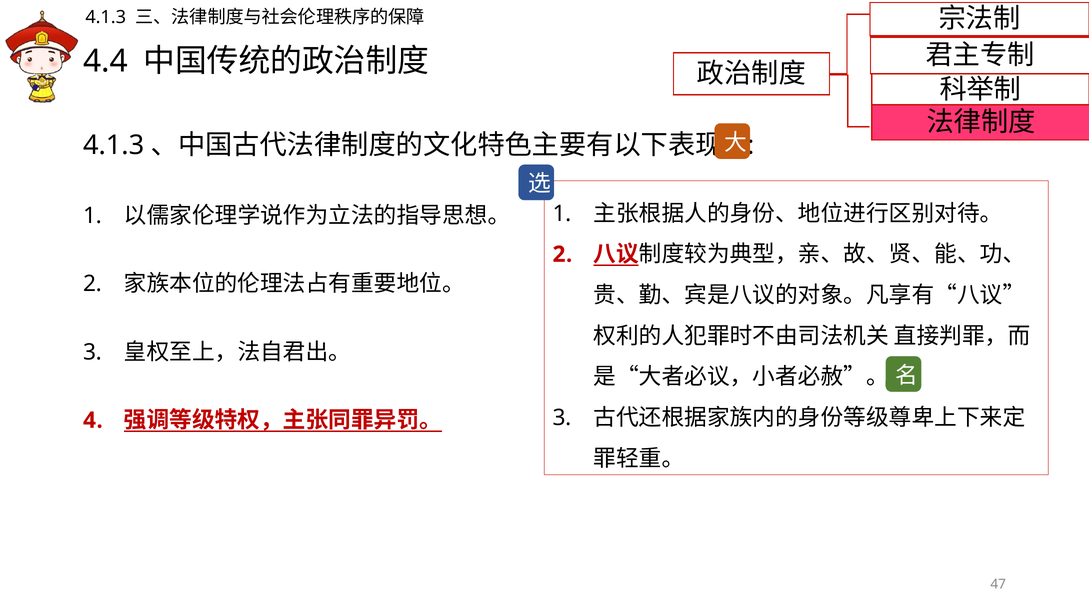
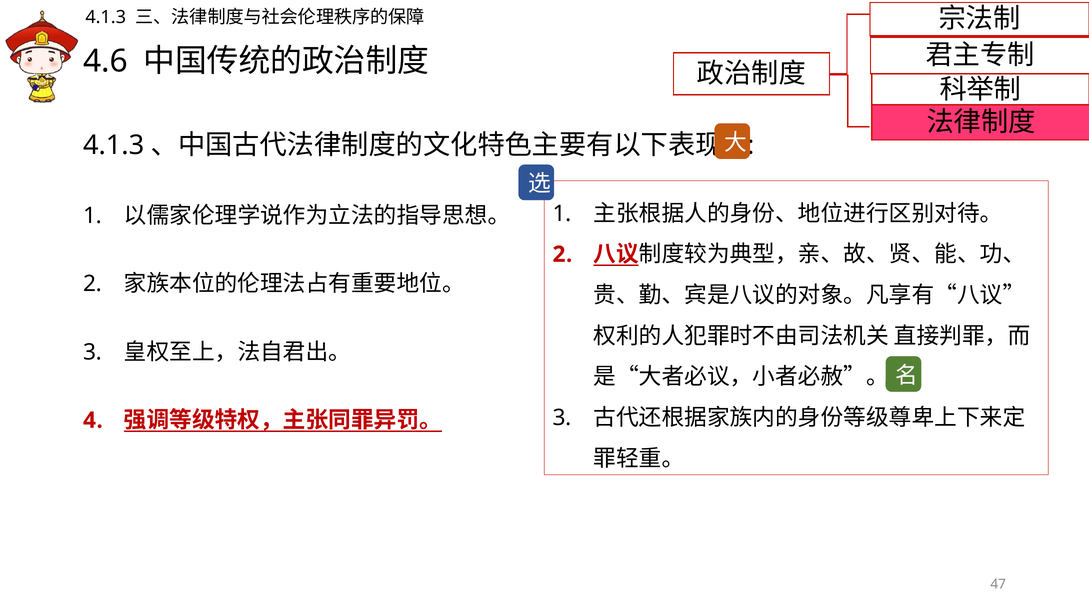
4.4: 4.4 -> 4.6 (105, 61)
